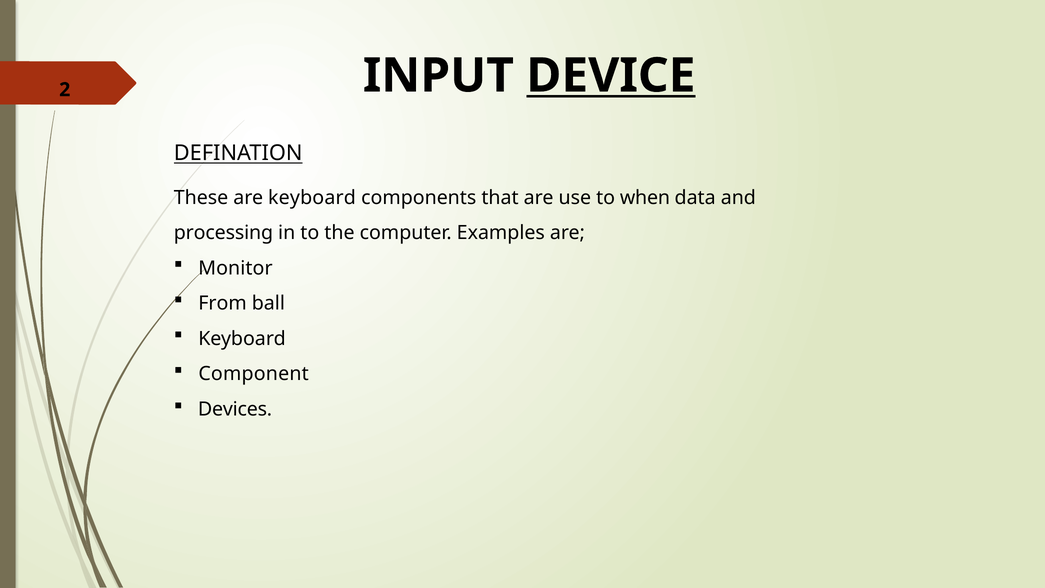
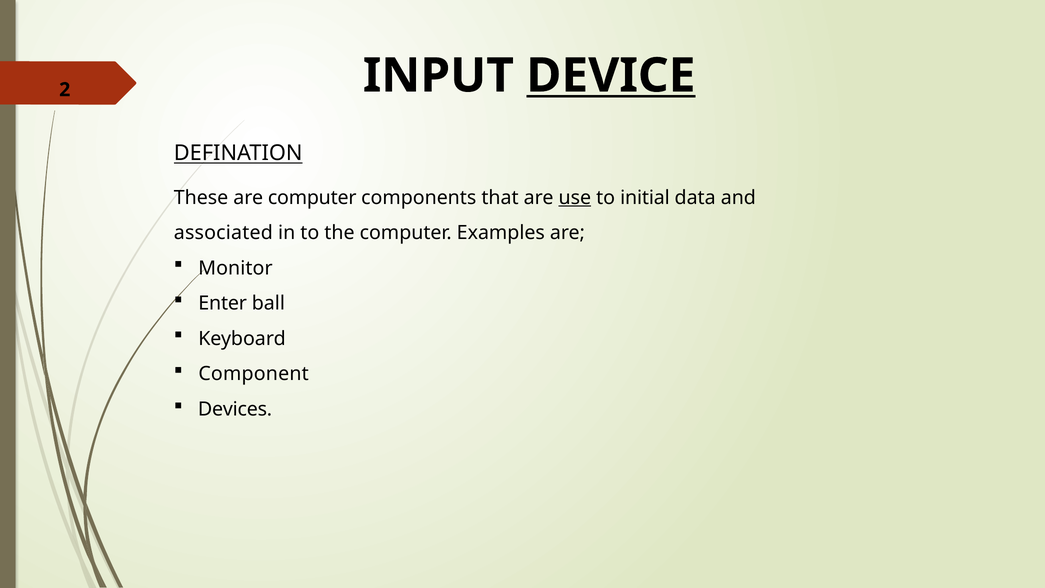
are keyboard: keyboard -> computer (312, 198)
use underline: none -> present (575, 198)
when: when -> initial (645, 198)
processing: processing -> associated (223, 233)
From: From -> Enter (223, 303)
